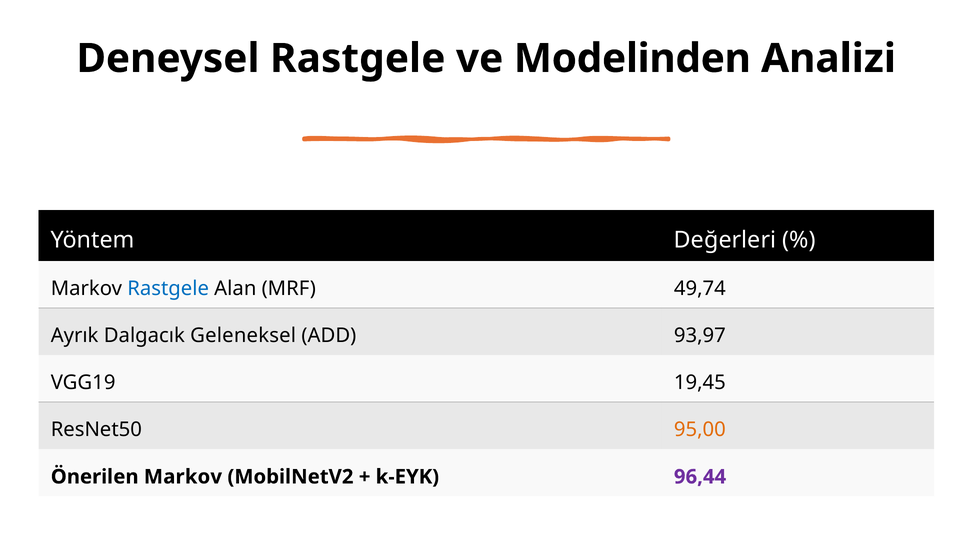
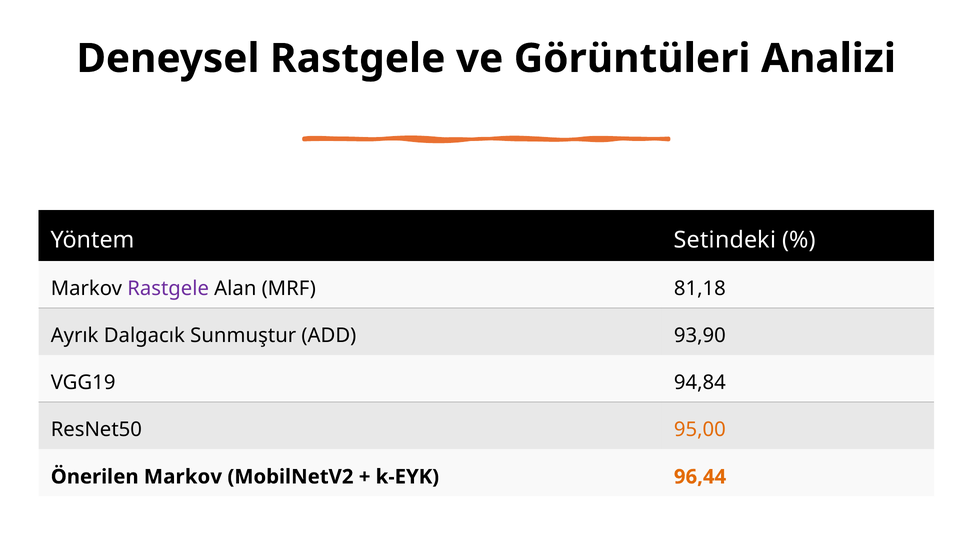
Modelinden: Modelinden -> Görüntüleri (632, 59)
Değerleri: Değerleri -> Setindeki (725, 240)
Rastgele colour: blue -> purple (168, 289)
49,74: 49,74 -> 81,18 (700, 289)
Geleneksel: Geleneksel -> Sunmuştur (243, 336)
93,97: 93,97 -> 93,90 (700, 336)
19,45: 19,45 -> 94,84 (700, 383)
96,44 colour: purple -> orange (700, 477)
